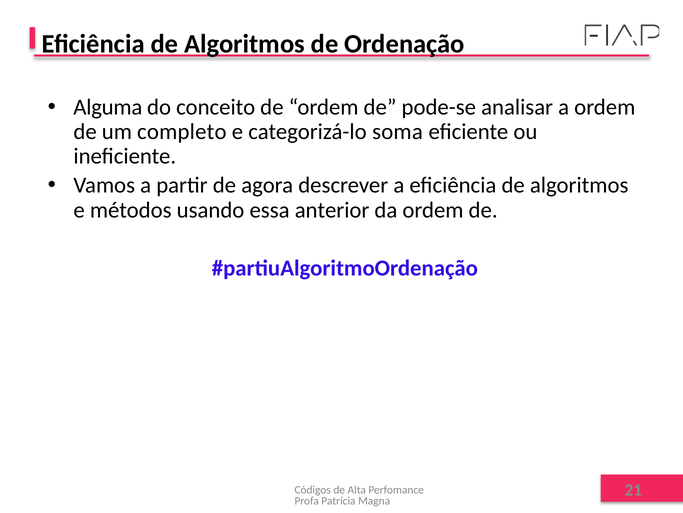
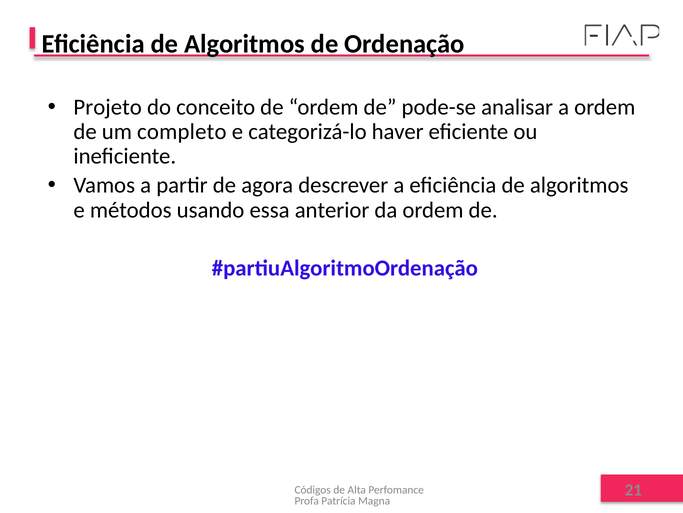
Alguma: Alguma -> Projeto (108, 107)
soma: soma -> haver (398, 131)
